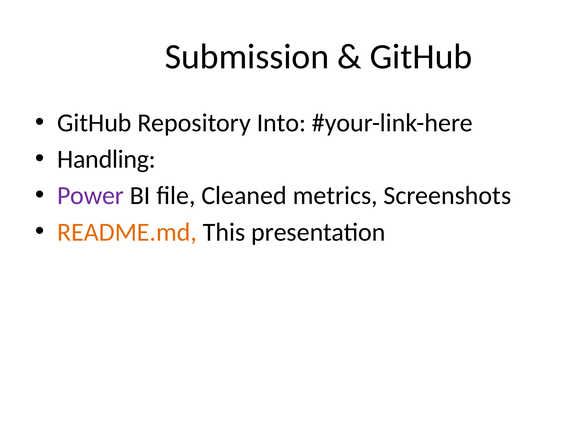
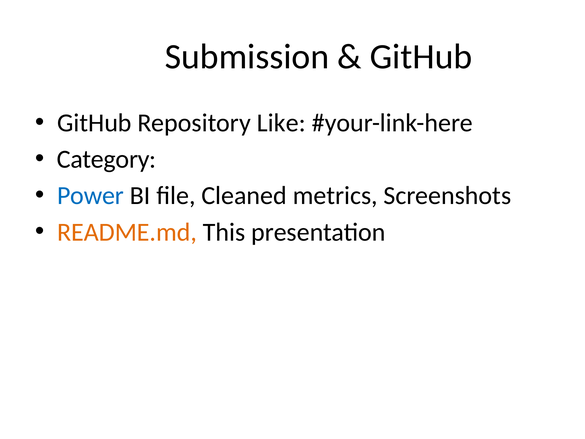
Into: Into -> Like (281, 123)
Handling: Handling -> Category (106, 159)
Power colour: purple -> blue (91, 196)
